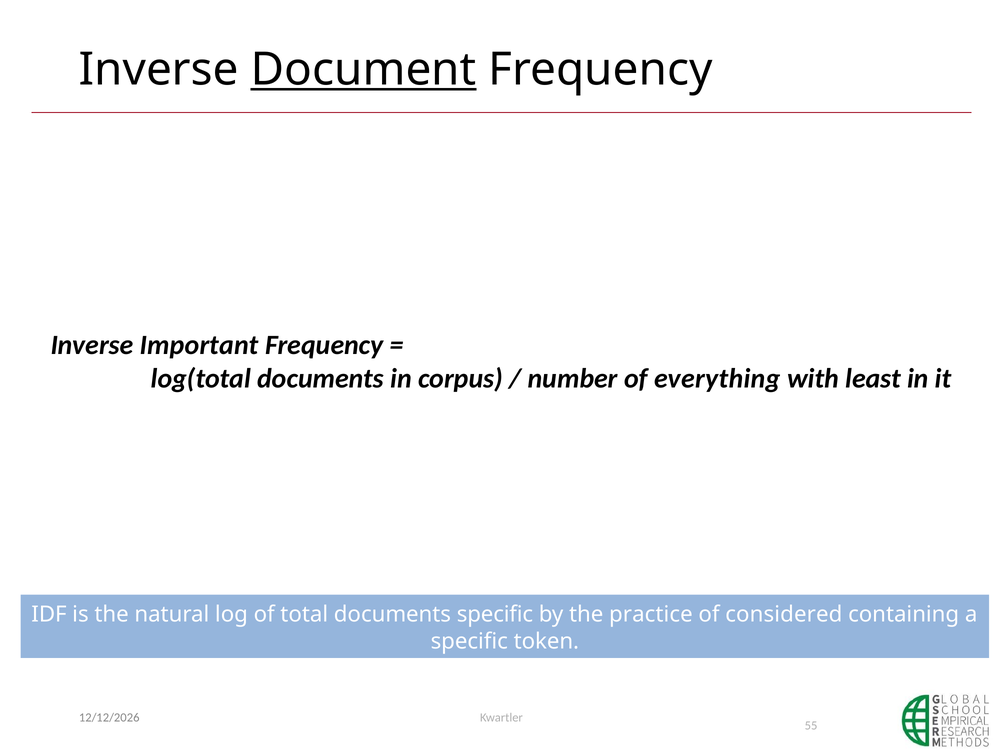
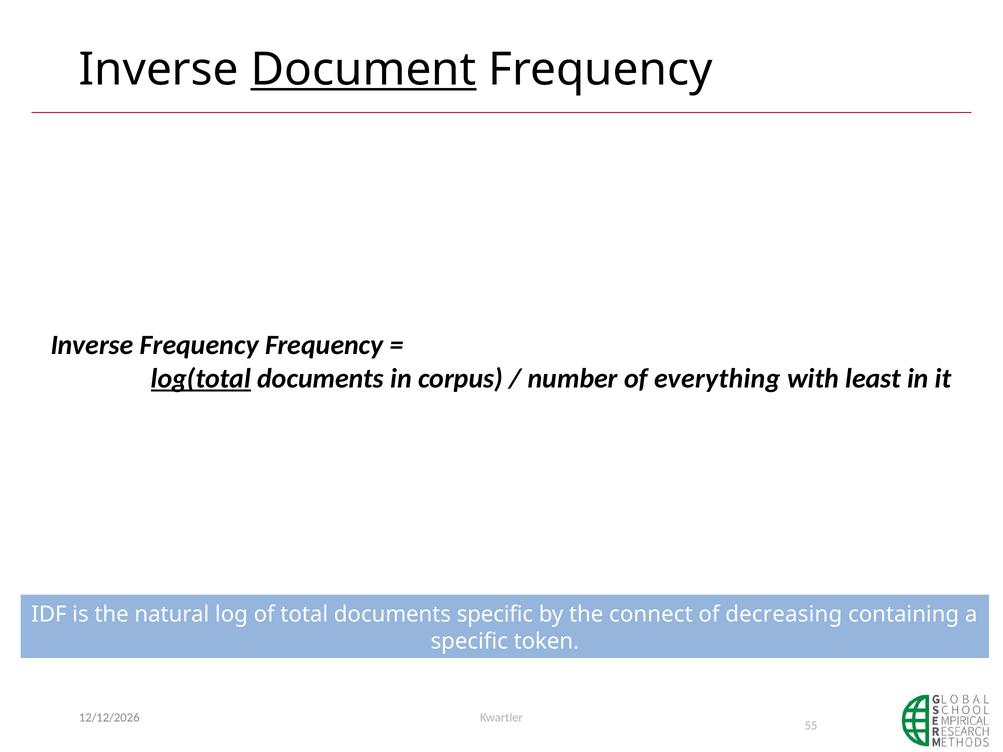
Inverse Important: Important -> Frequency (199, 345)
log(total underline: none -> present (201, 379)
practice: practice -> connect (651, 615)
considered: considered -> decreasing (784, 615)
